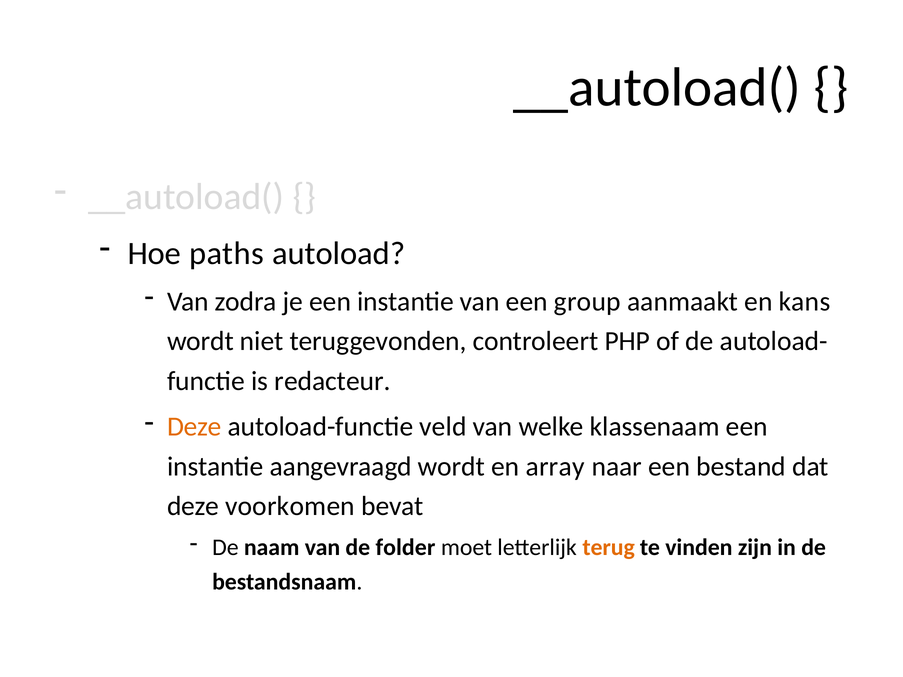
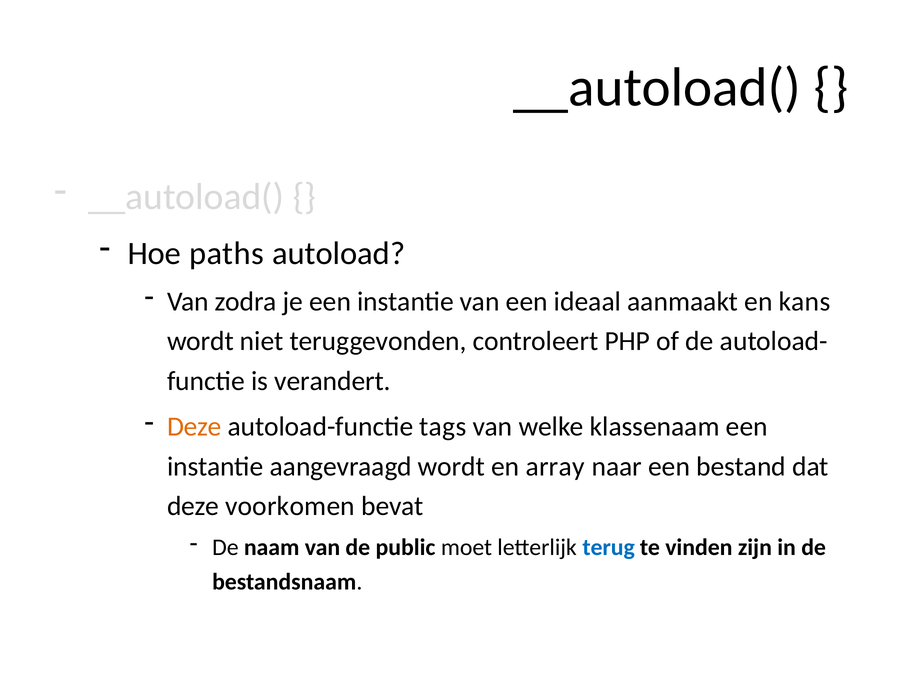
group: group -> ideaal (587, 302)
redacteur: redacteur -> verandert (333, 381)
veld: veld -> tags (443, 427)
folder: folder -> public (406, 548)
terug colour: orange -> blue (609, 548)
